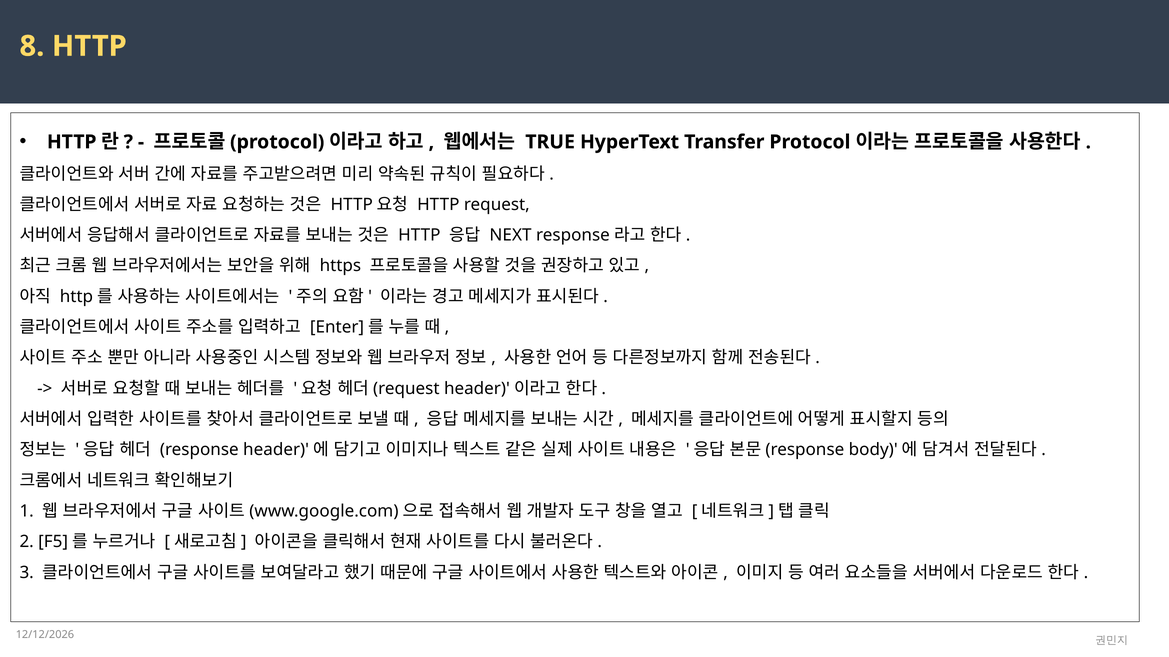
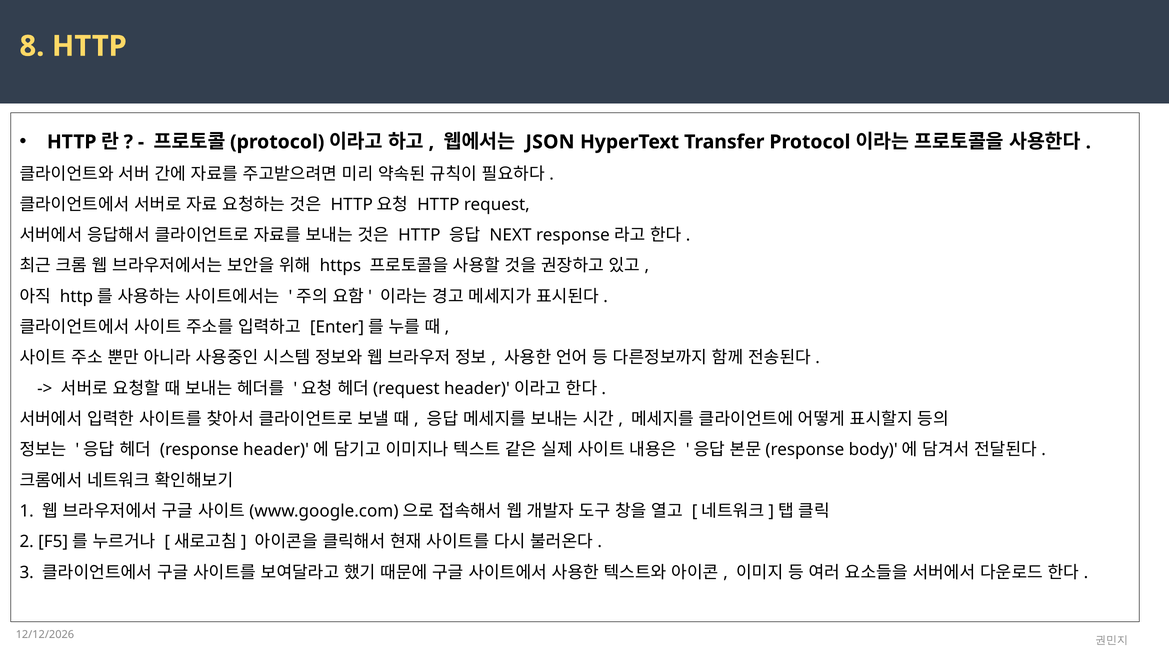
TRUE: TRUE -> JSON (550, 142)
